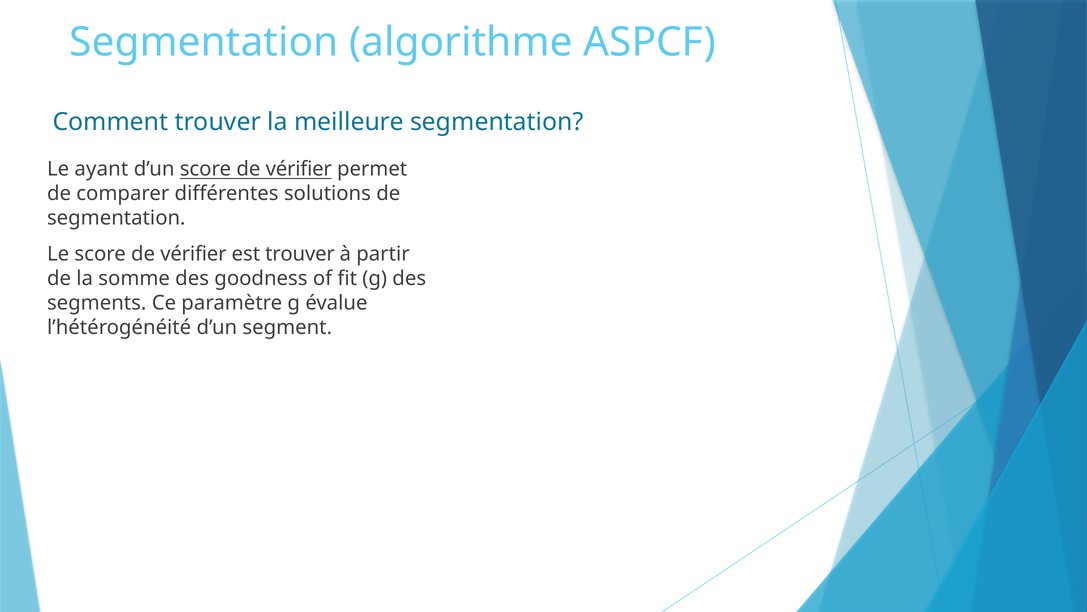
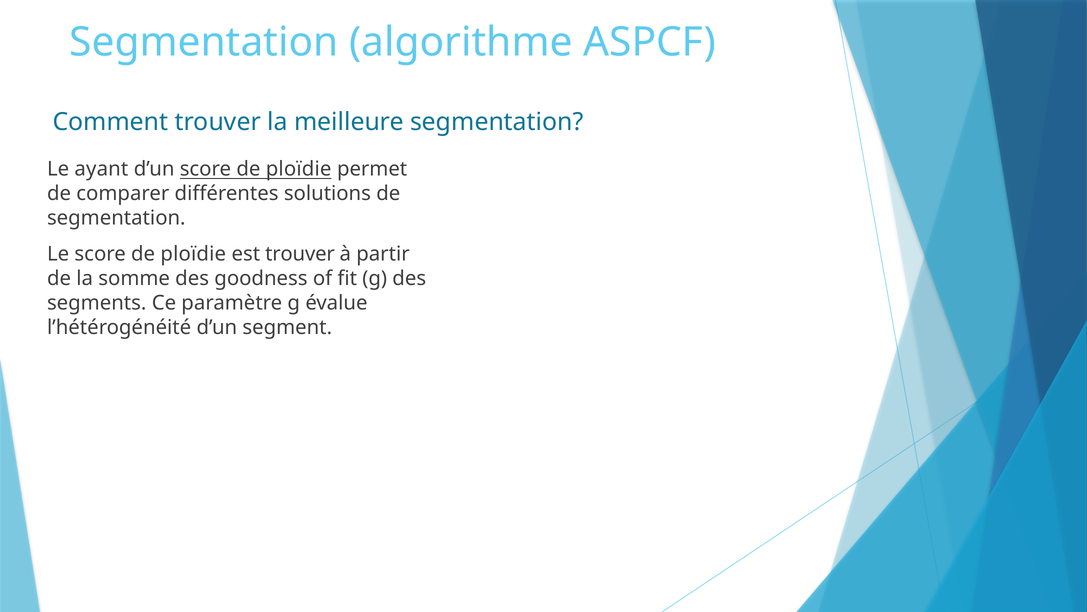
d’un score de vérifier: vérifier -> ploïdie (299, 169)
Le score de vérifier: vérifier -> ploïdie (193, 254)
